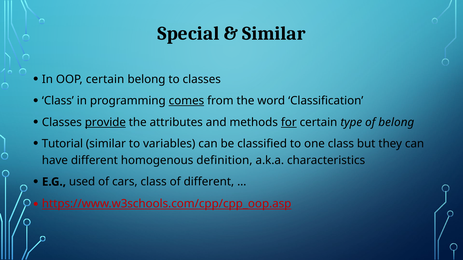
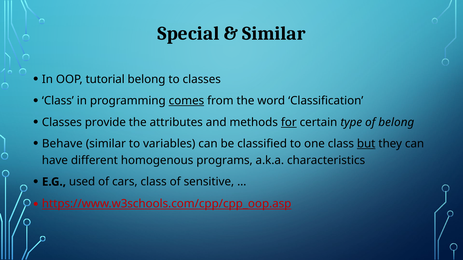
OOP certain: certain -> tutorial (105, 80)
provide underline: present -> none (105, 122)
Tutorial: Tutorial -> Behave (62, 144)
but underline: none -> present (366, 144)
definition: definition -> programs (225, 161)
of different: different -> sensitive (209, 182)
